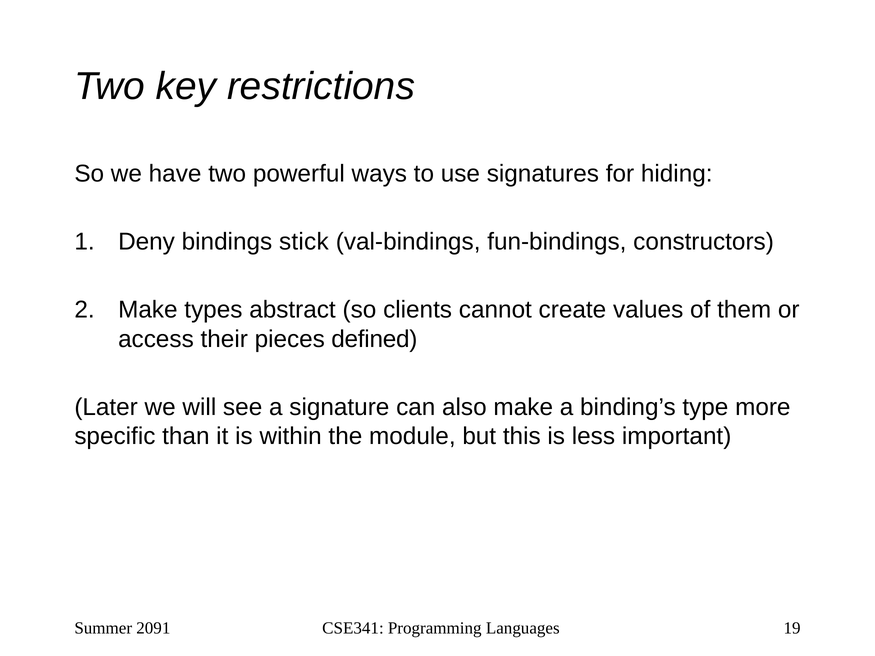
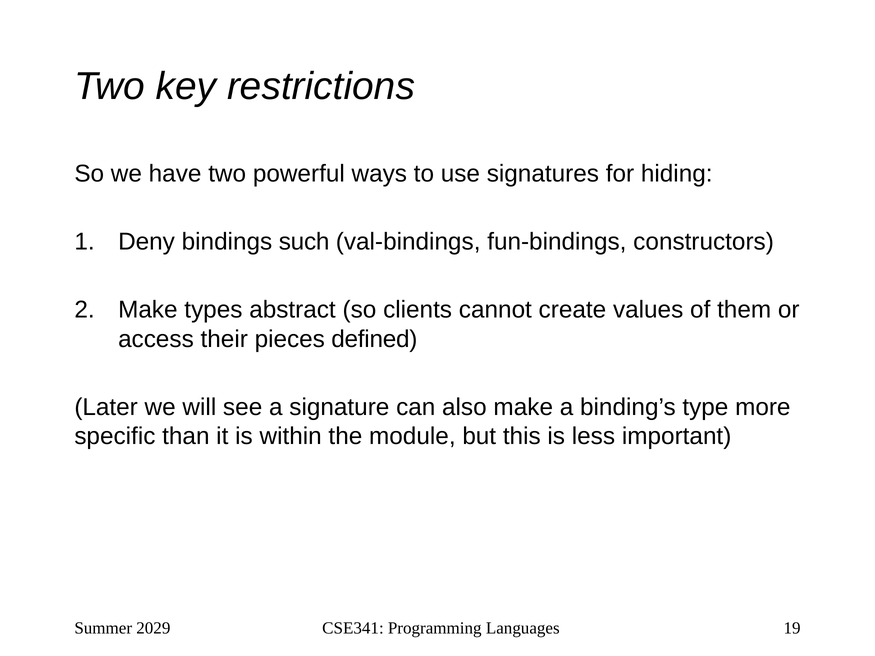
stick: stick -> such (304, 242)
2091: 2091 -> 2029 (153, 628)
